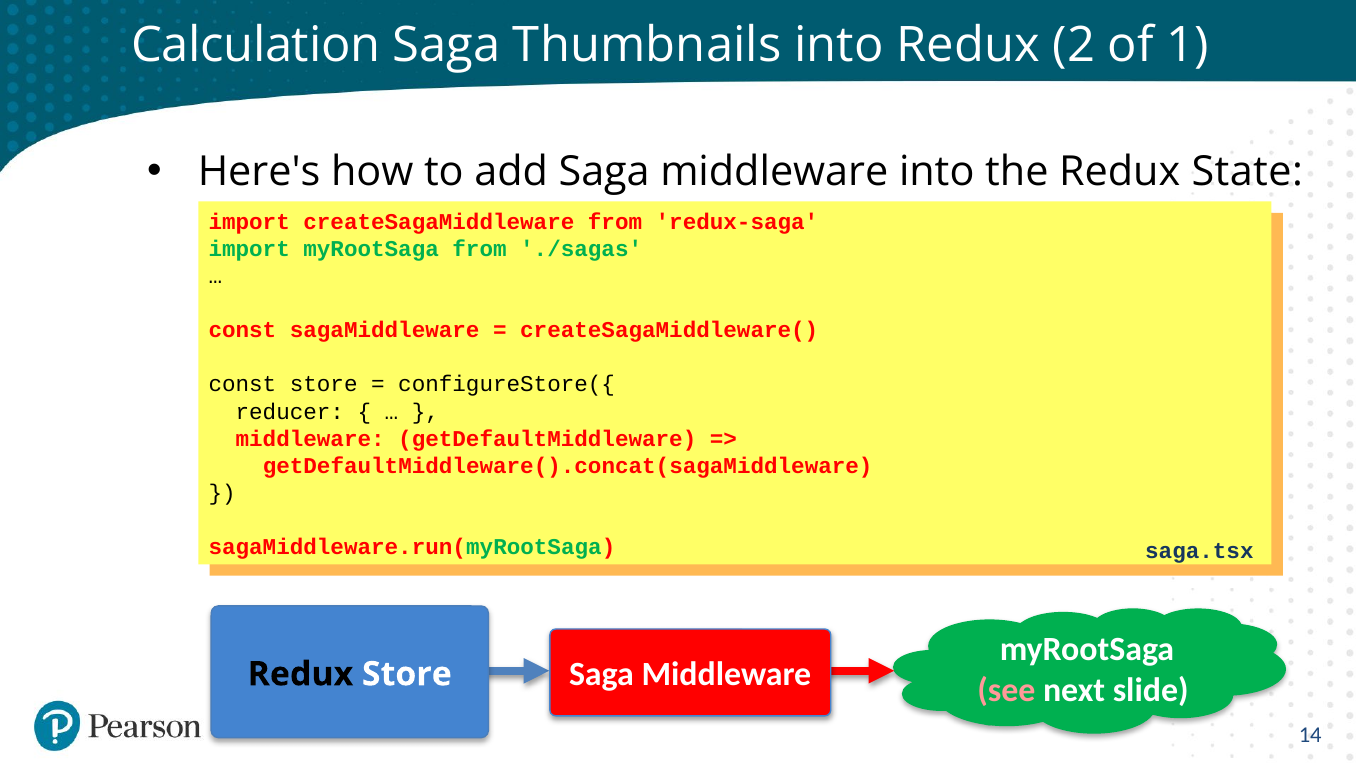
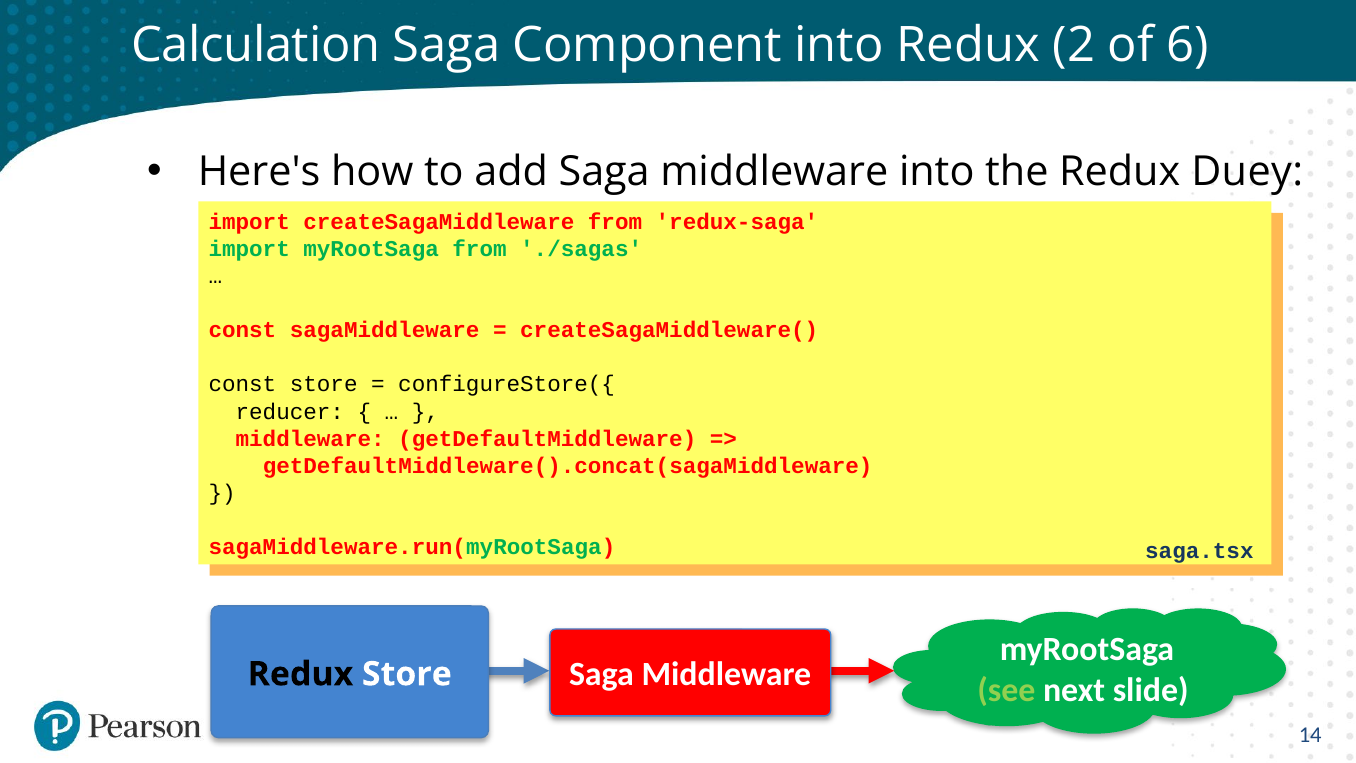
Thumbnails: Thumbnails -> Component (647, 45)
1: 1 -> 6 (1187, 45)
State: State -> Duey (1247, 172)
see colour: pink -> light green (1006, 690)
